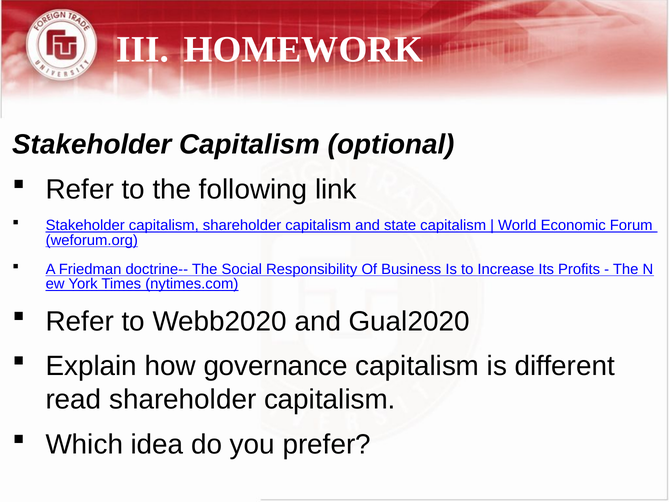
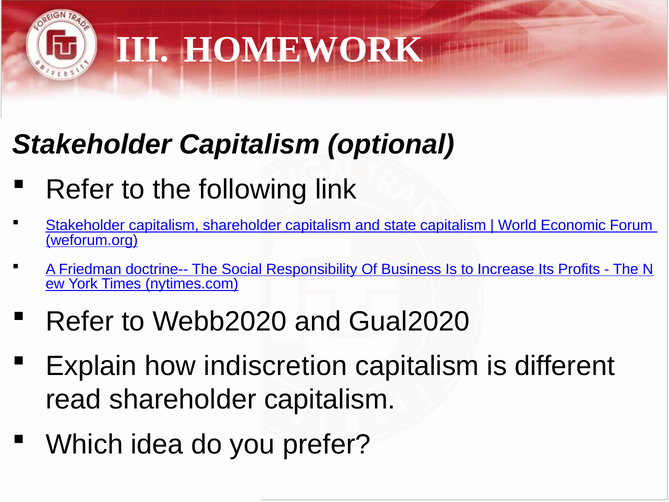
governance: governance -> indiscretion (275, 366)
